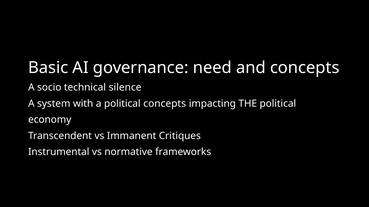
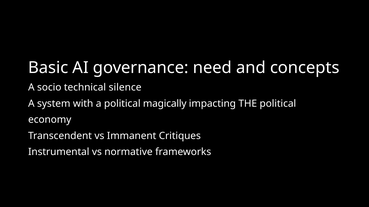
political concepts: concepts -> magically (165, 104)
